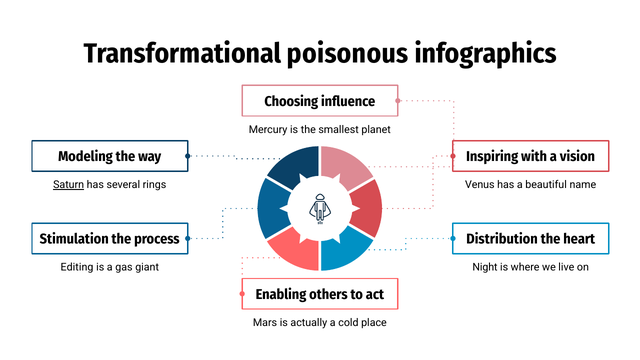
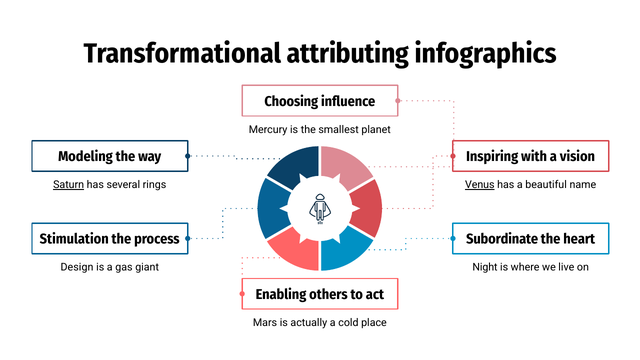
poisonous: poisonous -> attributing (348, 54)
Venus underline: none -> present (480, 185)
Distribution: Distribution -> Subordinate (502, 239)
Editing: Editing -> Design (77, 267)
